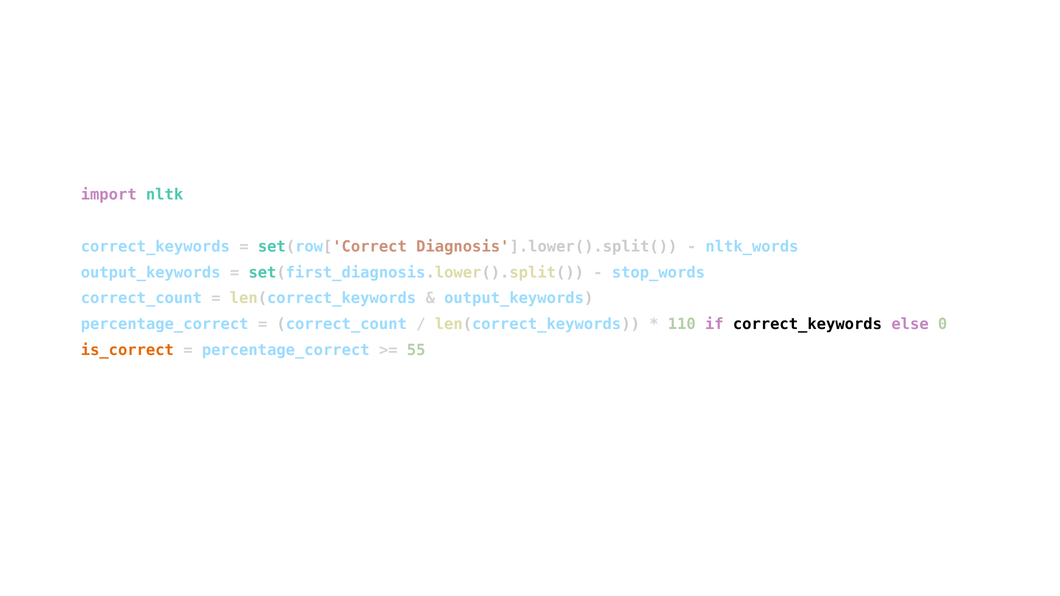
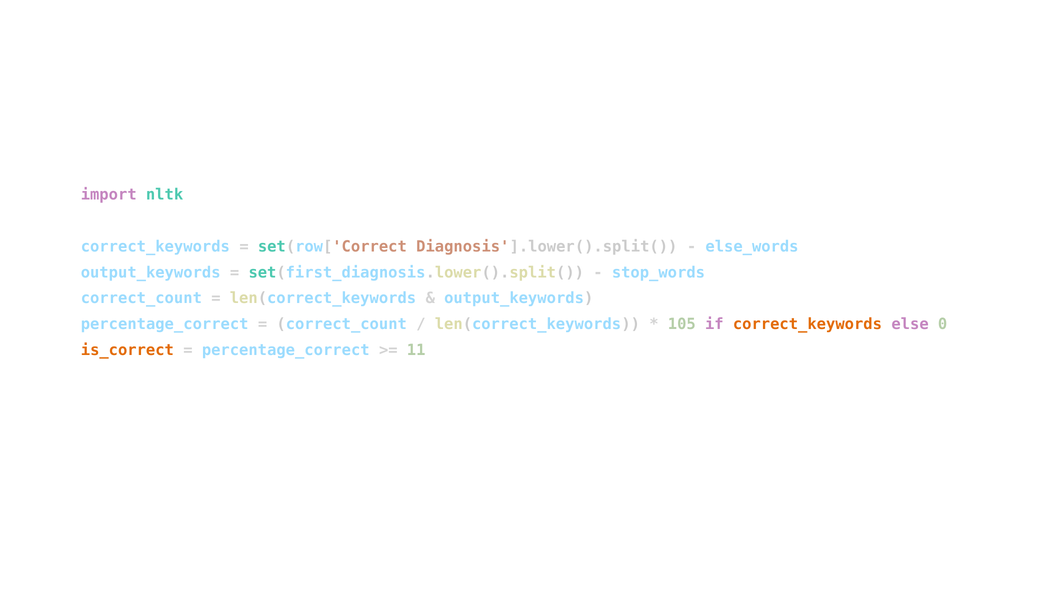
nltk_words: nltk_words -> else_words (752, 247)
110: 110 -> 105 (682, 324)
correct_keywords colour: black -> orange (807, 324)
55: 55 -> 11 (416, 350)
